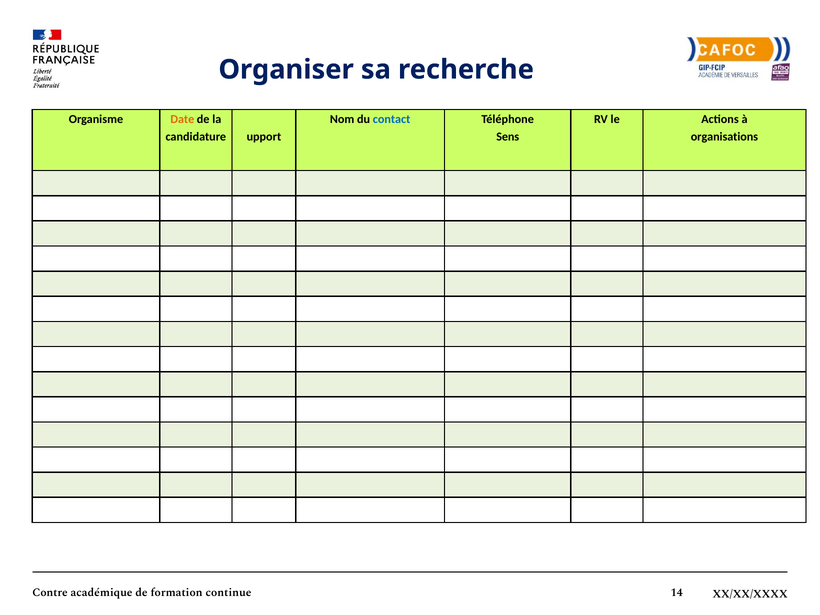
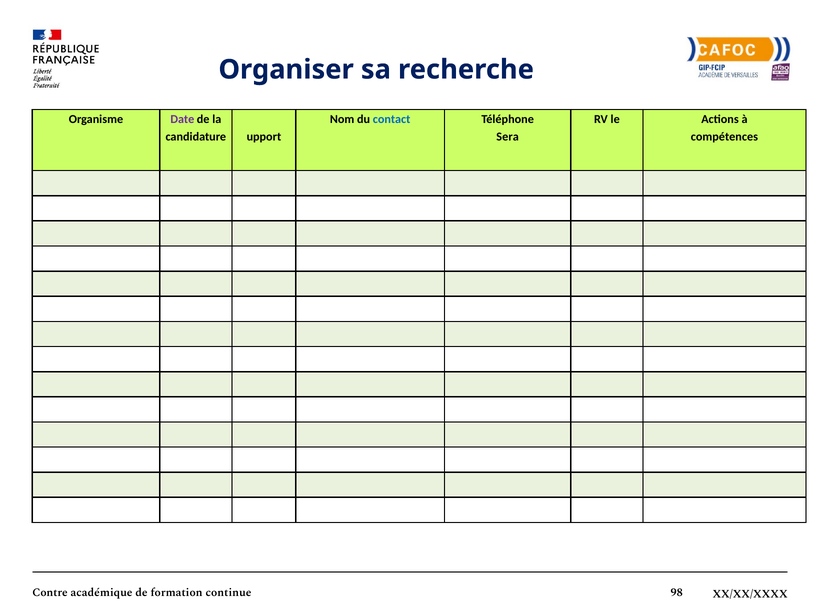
Date colour: orange -> purple (182, 119)
Sens: Sens -> Sera (508, 137)
organisations: organisations -> compétences (724, 137)
14: 14 -> 98 (677, 592)
